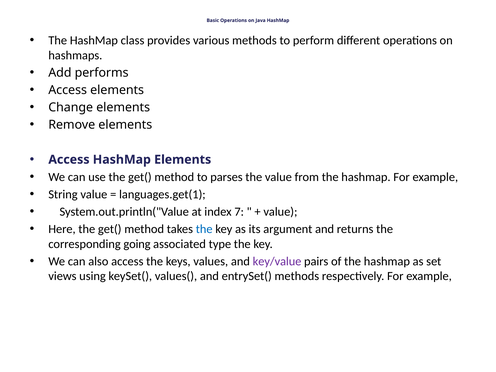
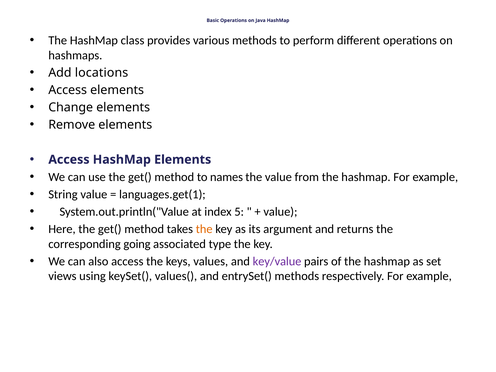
performs: performs -> locations (102, 73)
parses: parses -> names (227, 177)
7: 7 -> 5 (239, 212)
the colour: blue -> orange (204, 229)
